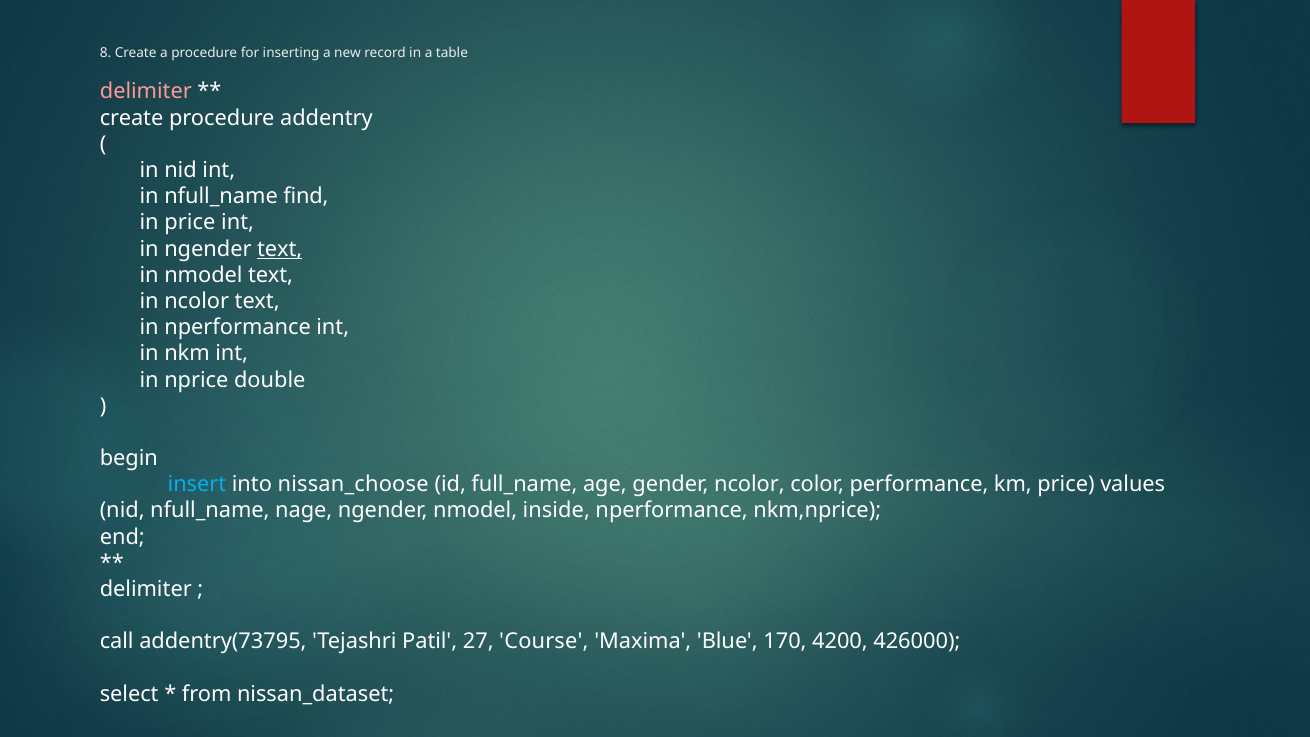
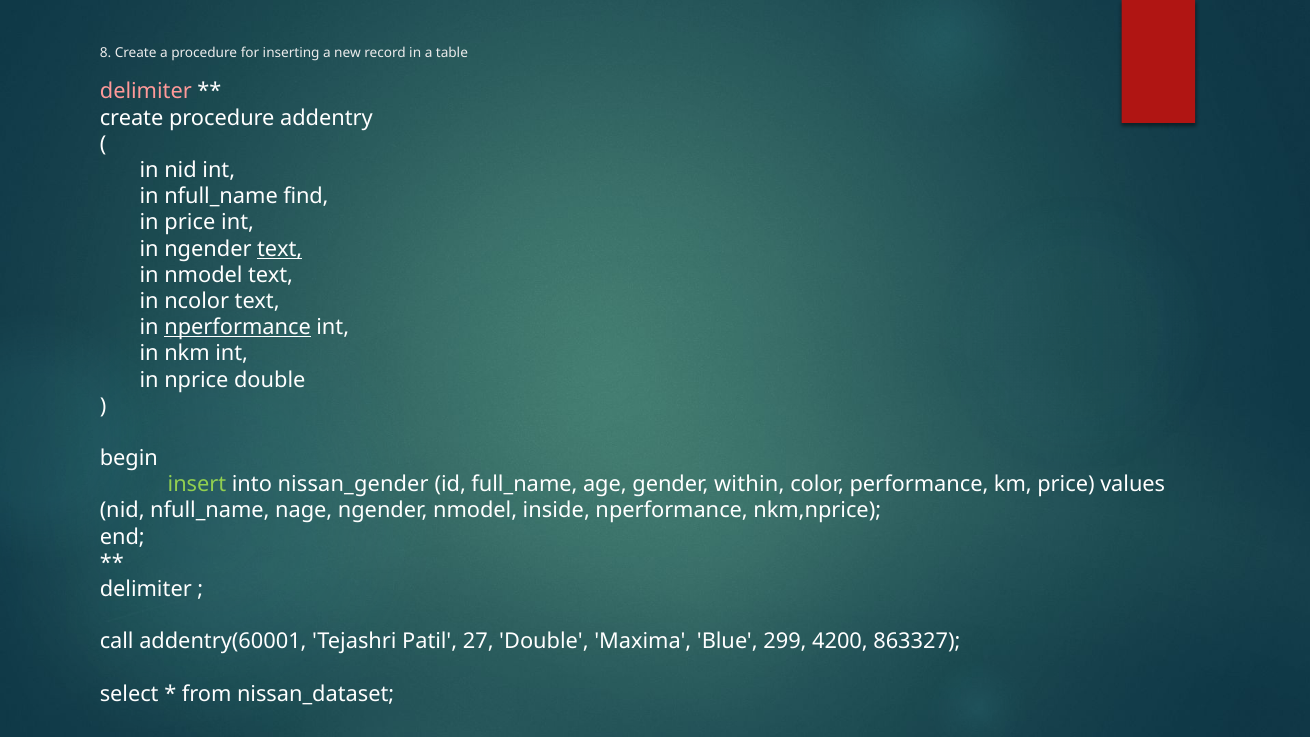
nperformance underline: none -> present (238, 327)
insert colour: light blue -> light green (197, 485)
nissan_choose: nissan_choose -> nissan_gender (353, 485)
gender ncolor: ncolor -> within (749, 485)
addentry(73795: addentry(73795 -> addentry(60001 (223, 642)
27 Course: Course -> Double (544, 642)
170: 170 -> 299 (785, 642)
426000: 426000 -> 863327 (917, 642)
